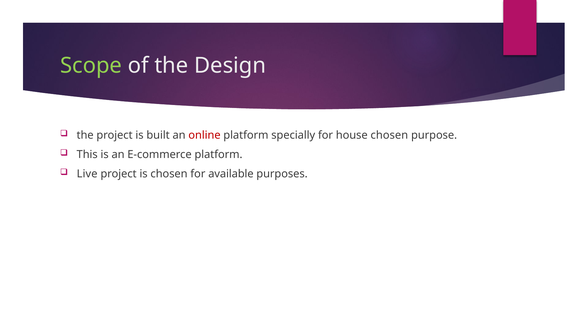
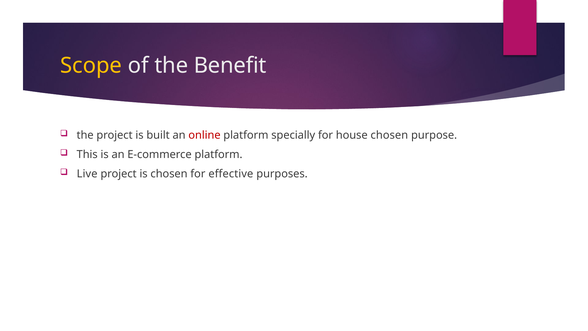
Scope colour: light green -> yellow (91, 66)
Design: Design -> Benefit (230, 66)
available: available -> effective (231, 174)
